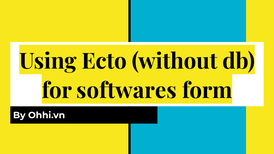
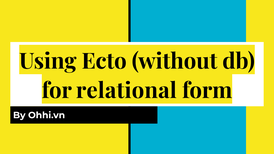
softwares: softwares -> relational (126, 91)
